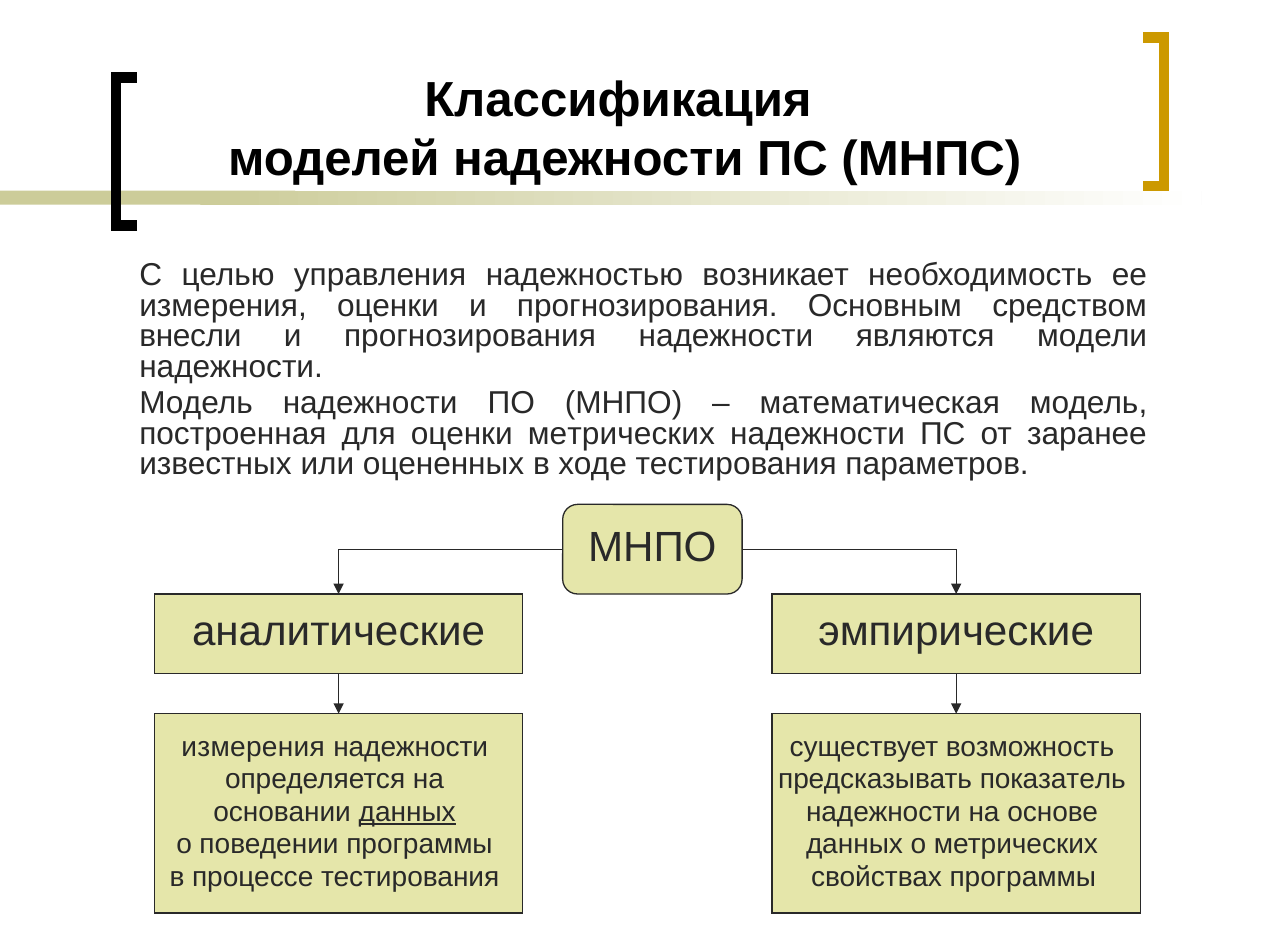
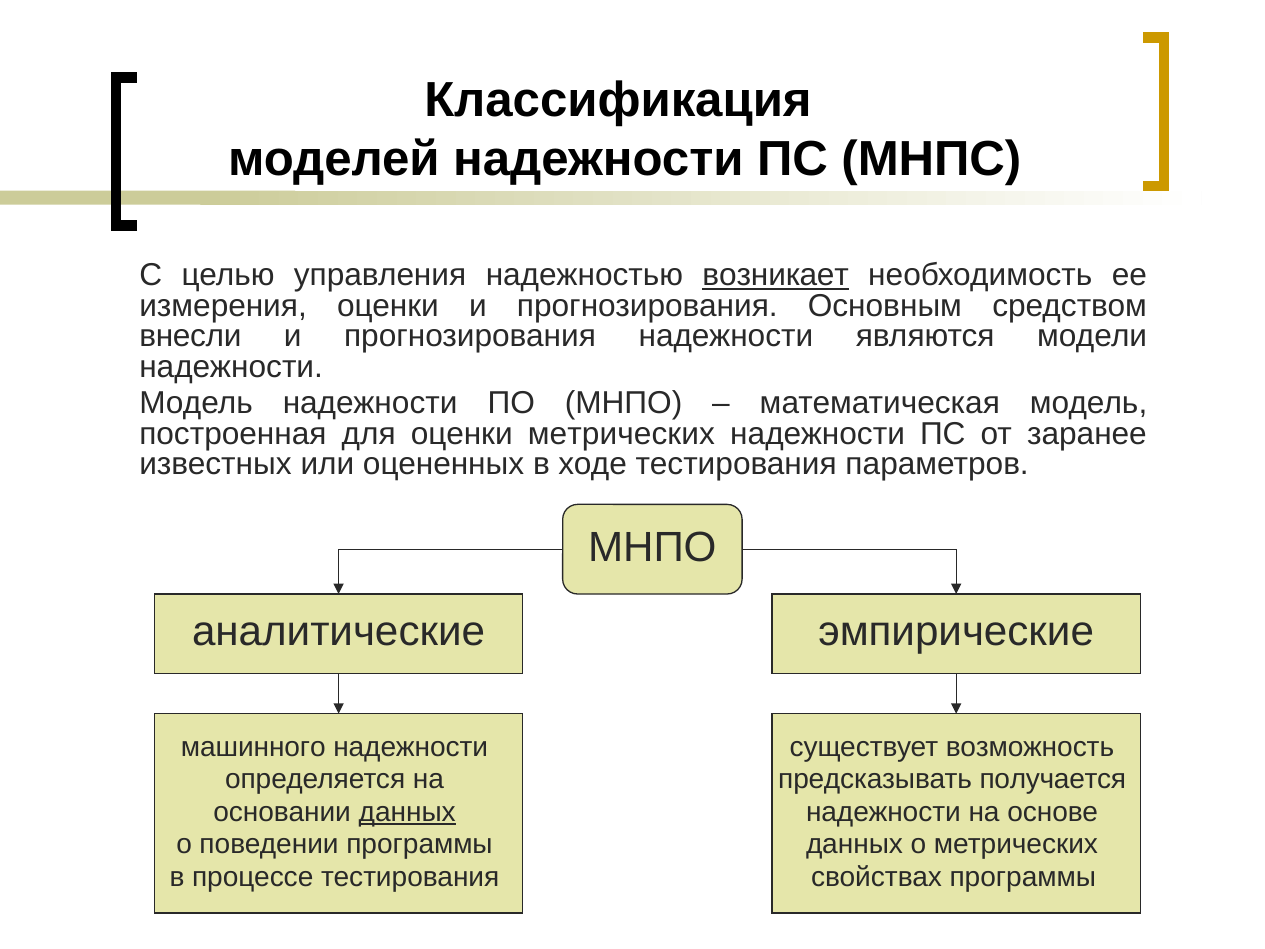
возникает underline: none -> present (776, 275)
измерения: измерения -> машинного (253, 747)
показатель: показатель -> получается (1053, 779)
